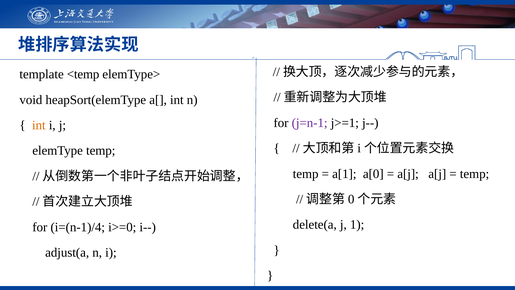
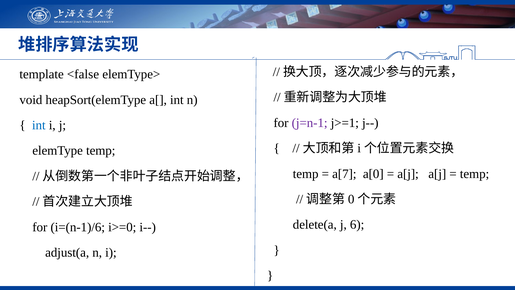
<temp: <temp -> <false (83, 74)
int colour: orange -> blue (39, 125)
a[1: a[1 -> a[7 (344, 174)
1: 1 -> 6 (357, 224)
i=(n-1)/4: i=(n-1)/4 -> i=(n-1)/6 (78, 227)
